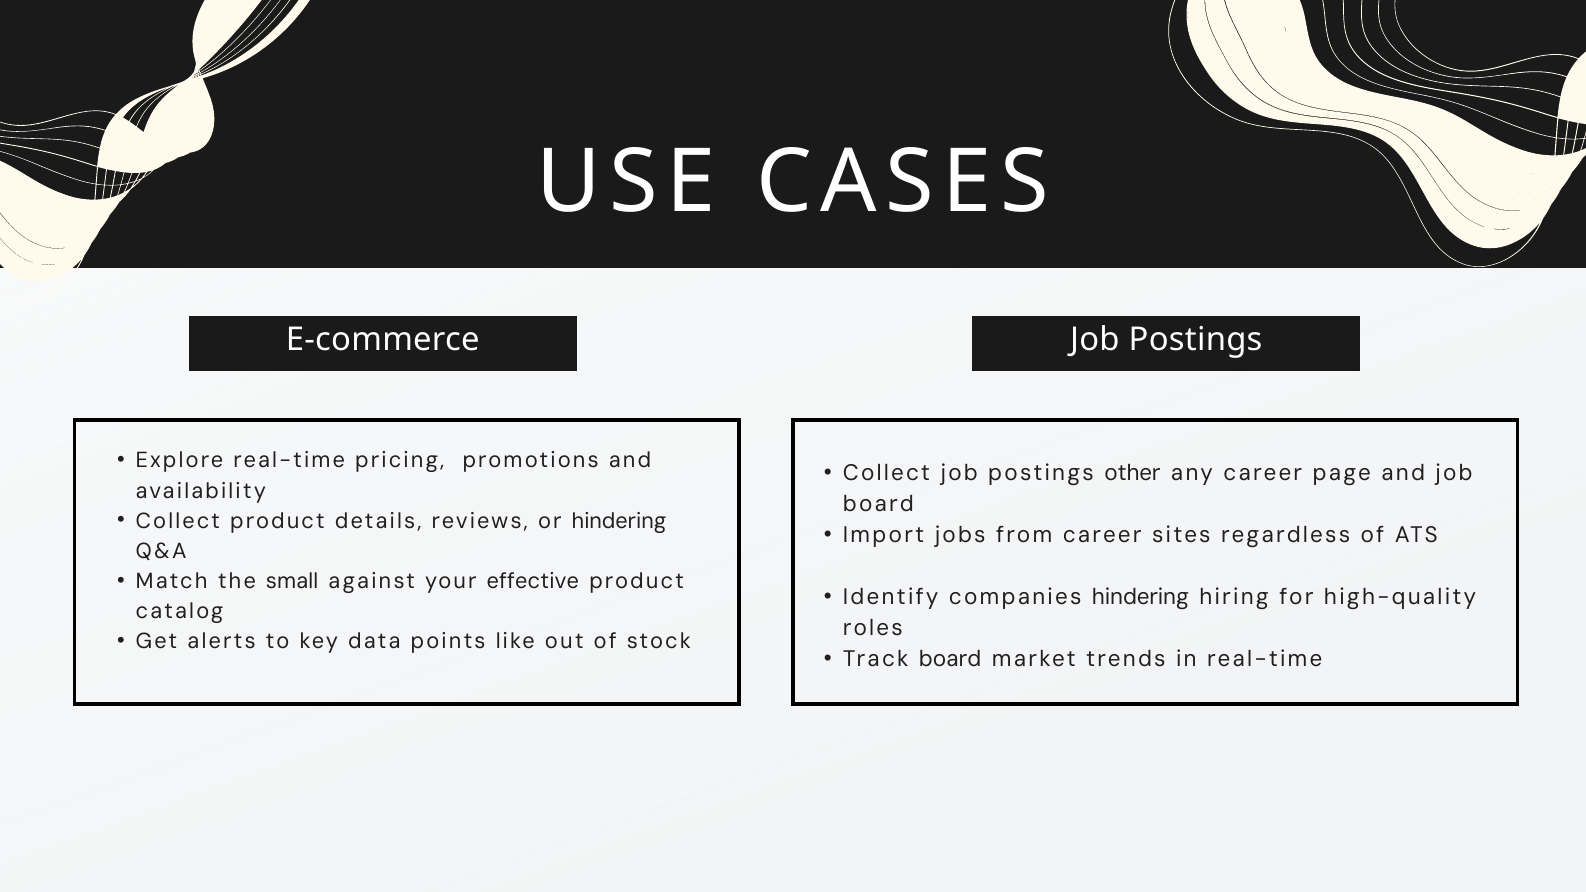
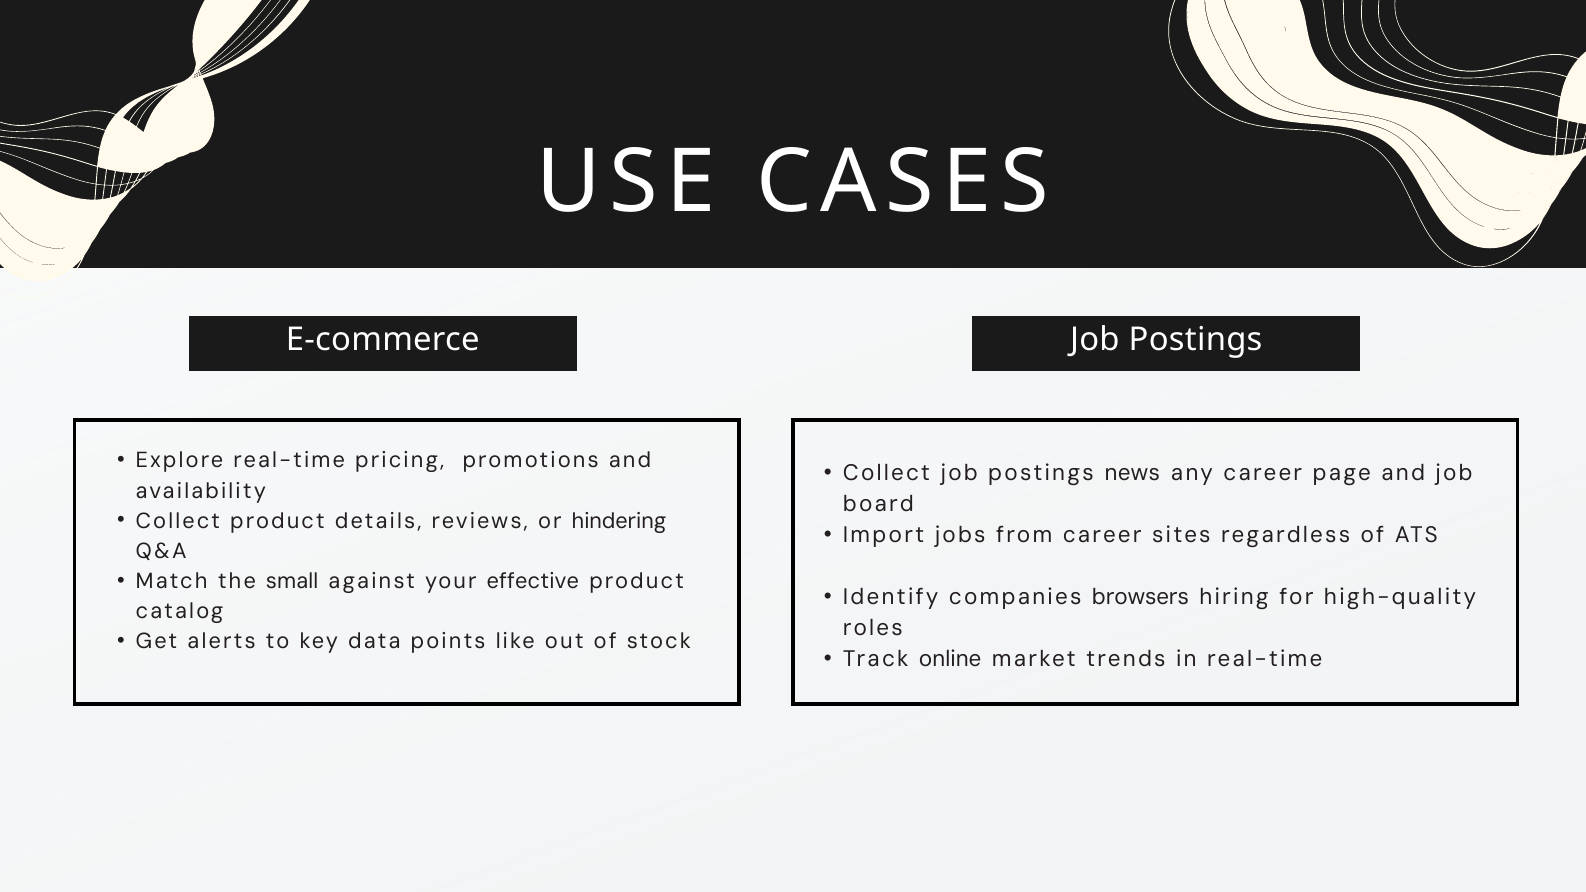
other: other -> news (1132, 473)
companies hindering: hindering -> browsers (1141, 597)
Track board: board -> online (950, 659)
